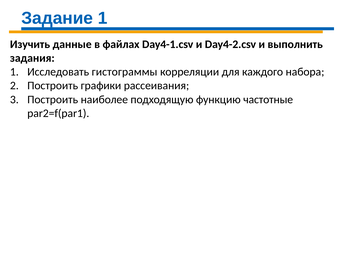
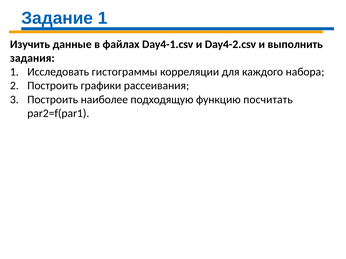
частотные: частотные -> посчитать (268, 100)
